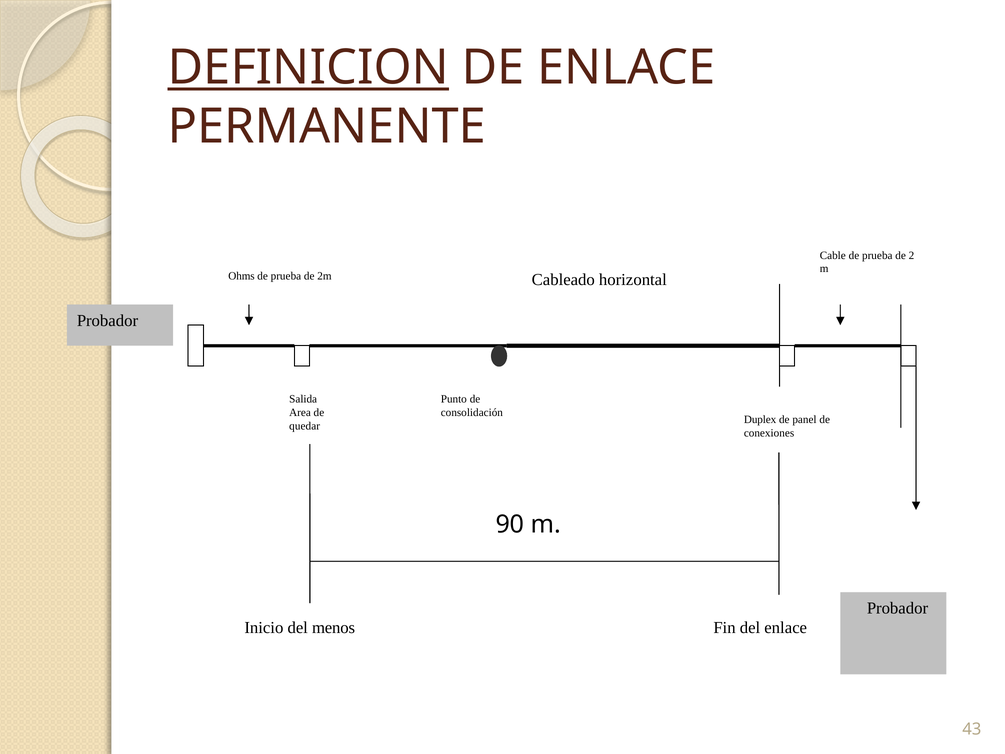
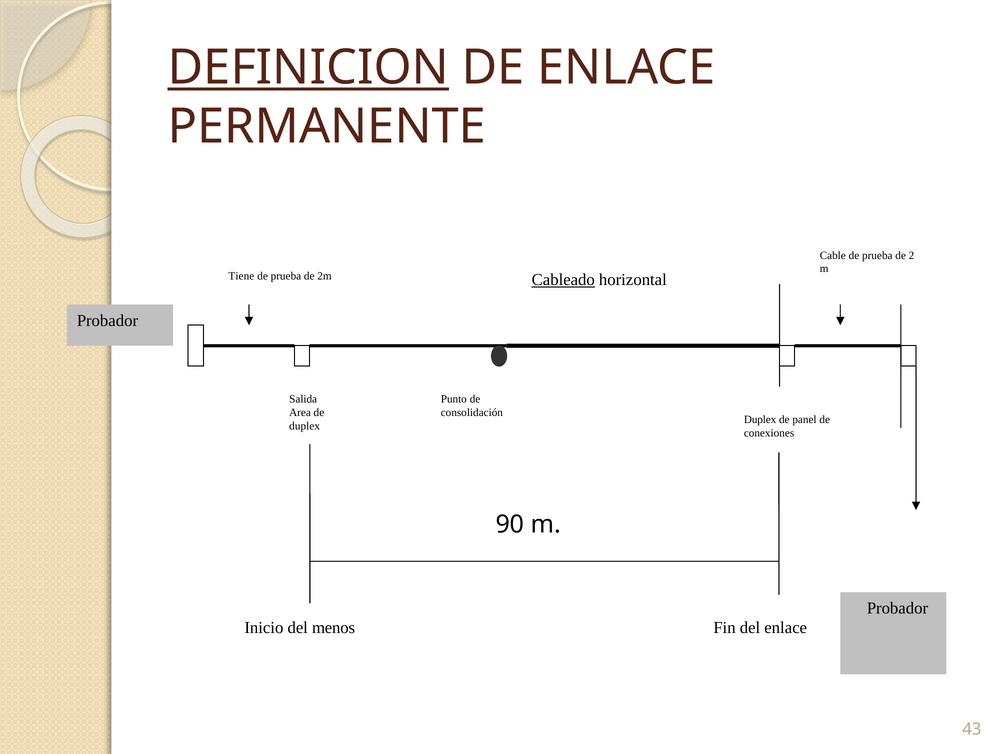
Ohms: Ohms -> Tiene (241, 276)
Cableado underline: none -> present (563, 280)
quedar: quedar -> duplex (305, 426)
